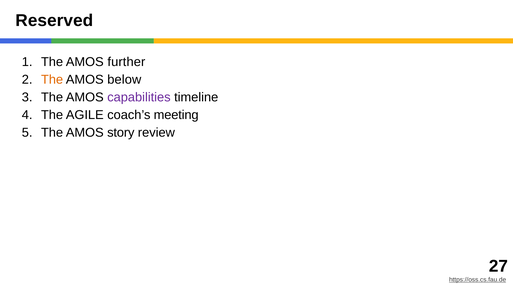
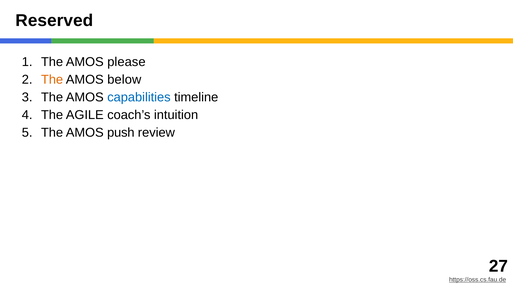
further: further -> please (126, 62)
capabilities colour: purple -> blue (139, 98)
meeting: meeting -> intuition (176, 115)
story: story -> push (121, 133)
